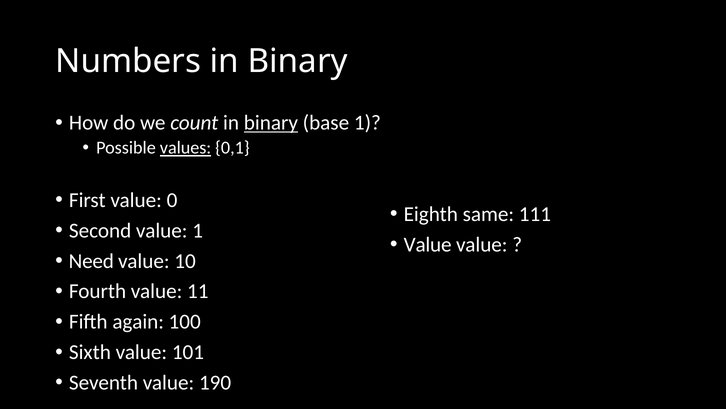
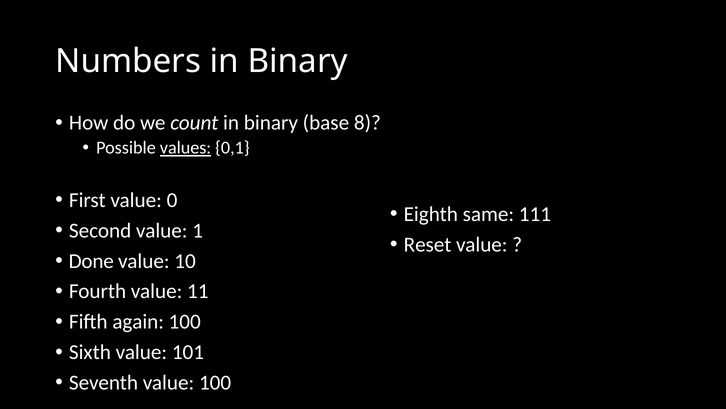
binary underline: present -> none (271, 123)
base 1: 1 -> 8 (367, 123)
Value: Value -> Reset (428, 244)
Need: Need -> Done (91, 261)
value 190: 190 -> 100 (215, 382)
